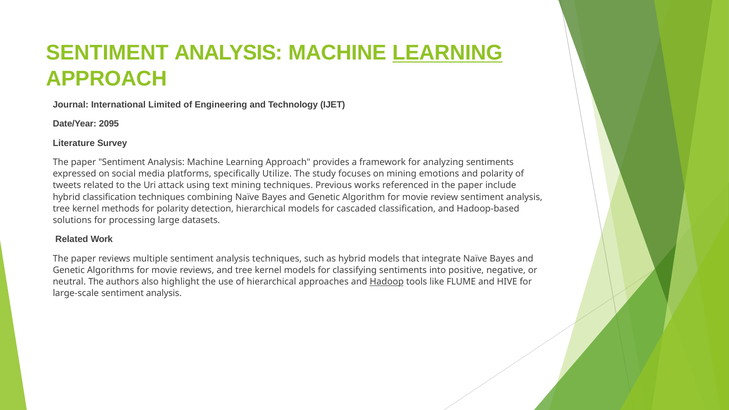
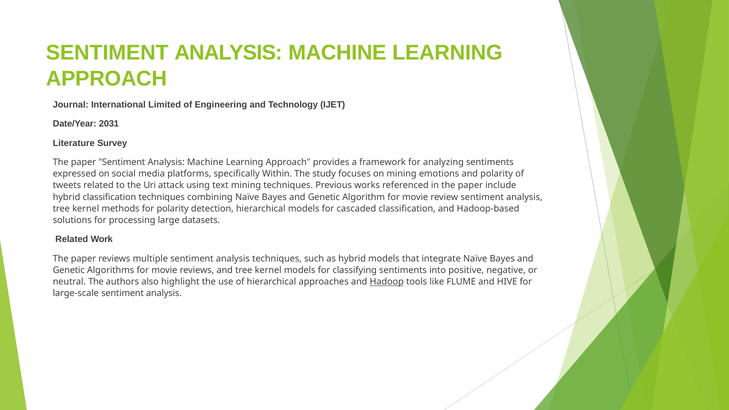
LEARNING underline: present -> none (447, 53)
2095: 2095 -> 2031 (109, 124)
Utilize: Utilize -> Within (277, 174)
